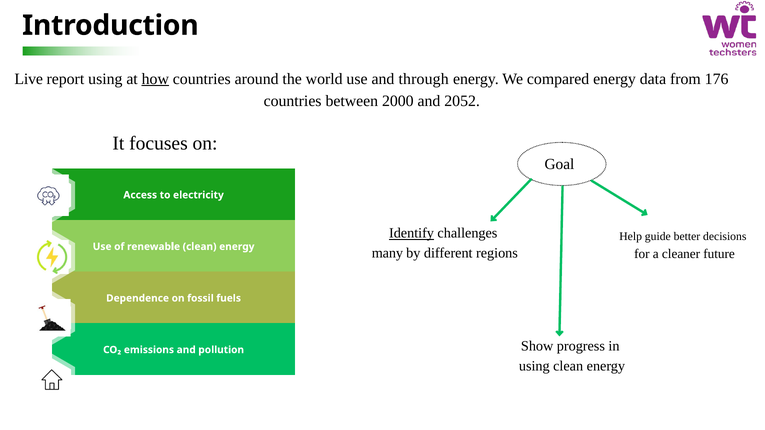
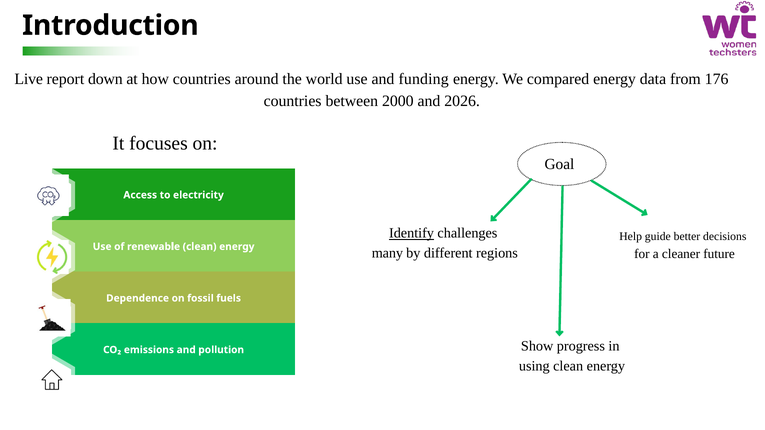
report using: using -> down (105, 79)
how underline: present -> none (155, 79)
through: through -> funding (424, 79)
2052: 2052 -> 2026 (462, 101)
